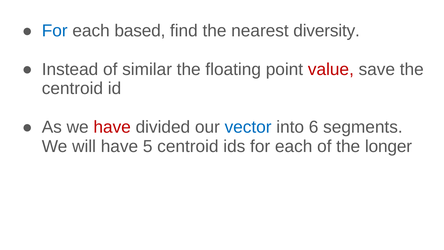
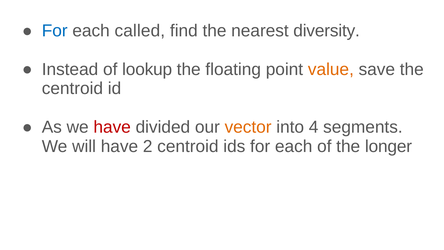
based: based -> called (140, 31)
similar: similar -> lookup (147, 69)
value colour: red -> orange (331, 69)
vector colour: blue -> orange (248, 127)
6: 6 -> 4 (314, 127)
5: 5 -> 2 (148, 146)
